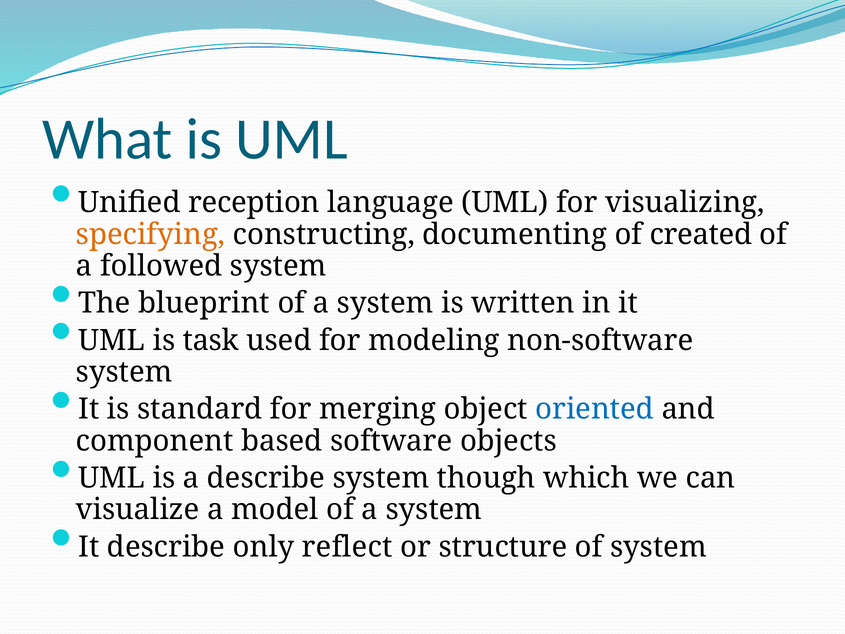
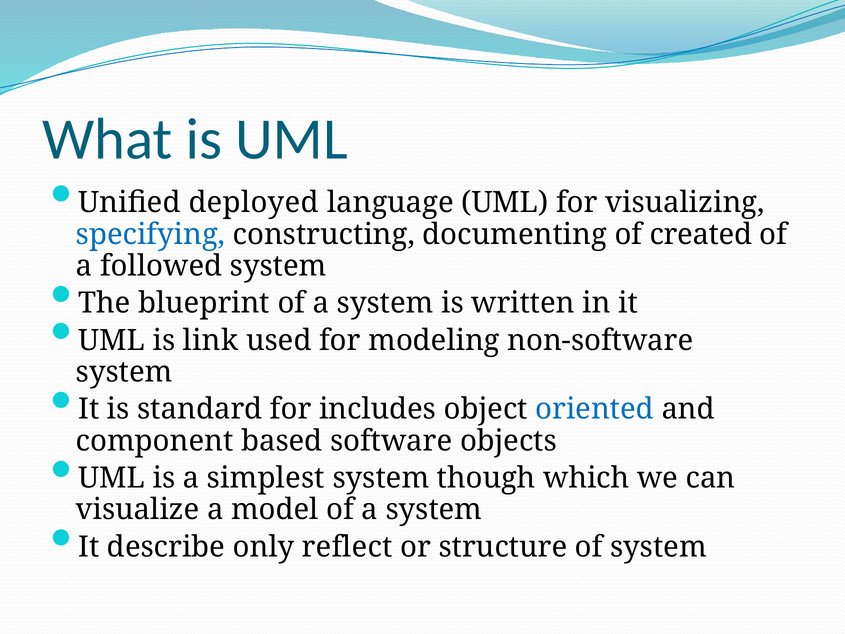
reception: reception -> deployed (254, 203)
specifying colour: orange -> blue (151, 234)
task: task -> link (211, 340)
merging: merging -> includes (378, 409)
a describe: describe -> simplest (266, 478)
